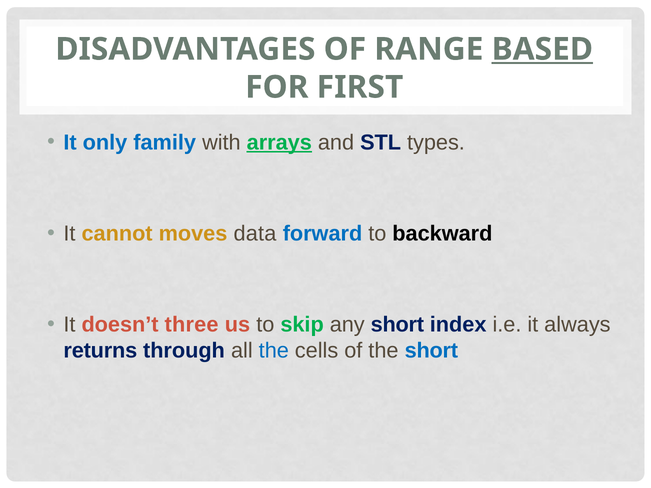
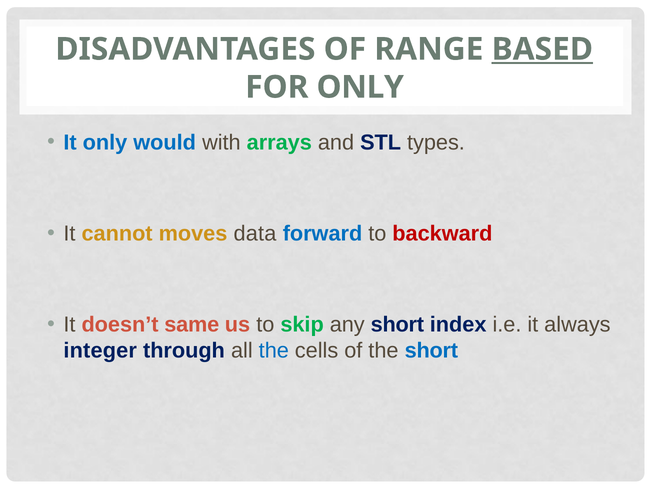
FOR FIRST: FIRST -> ONLY (360, 87)
family: family -> would (165, 143)
arrays underline: present -> none (279, 143)
backward colour: black -> red (442, 234)
three: three -> same (192, 325)
returns: returns -> integer (100, 351)
